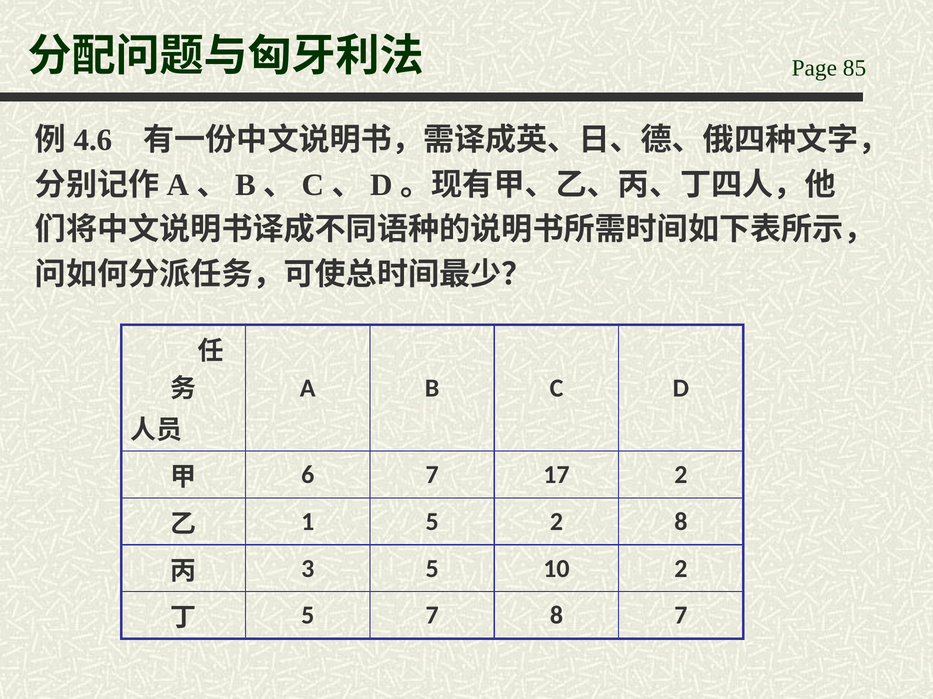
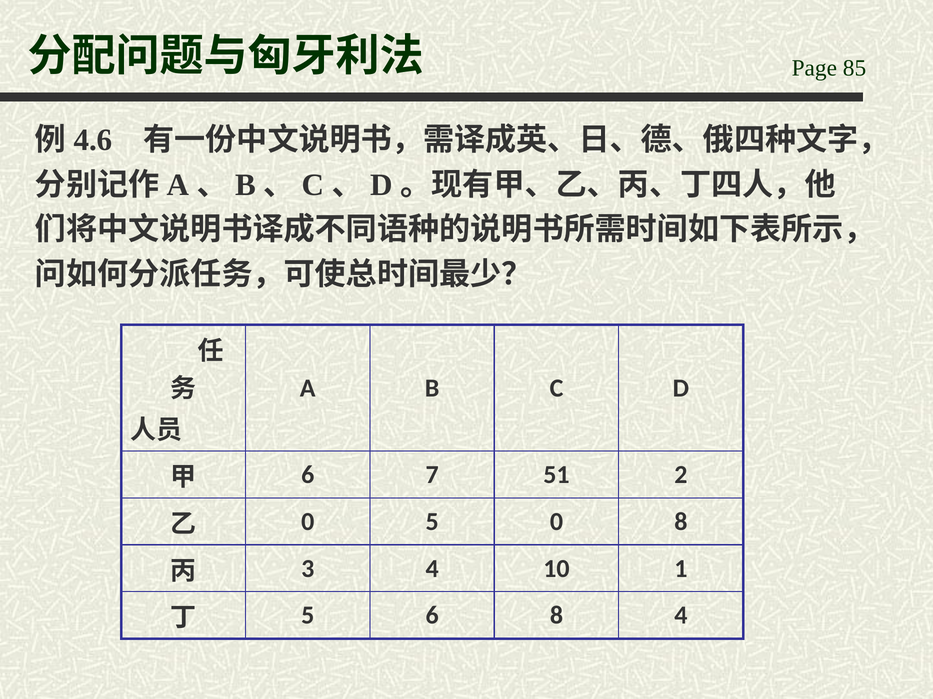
17: 17 -> 51 (556, 475)
1: 1 -> 0 (308, 522)
5 2: 2 -> 0 (556, 522)
3 5: 5 -> 4 (432, 569)
10 2: 2 -> 1 (681, 569)
5 7: 7 -> 6 (432, 616)
8 7: 7 -> 4 (681, 616)
